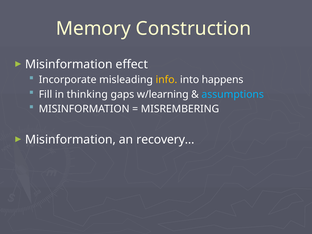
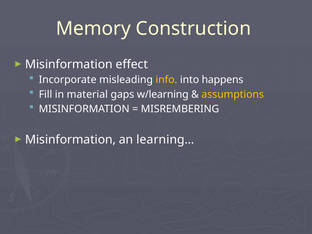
thinking: thinking -> material (87, 94)
assumptions colour: light blue -> yellow (233, 94)
recovery…: recovery… -> learning… (165, 140)
